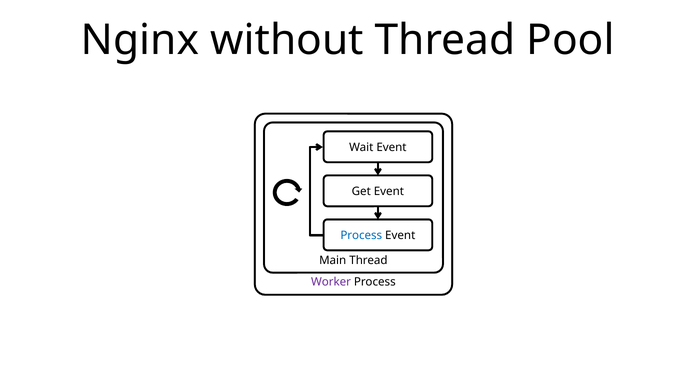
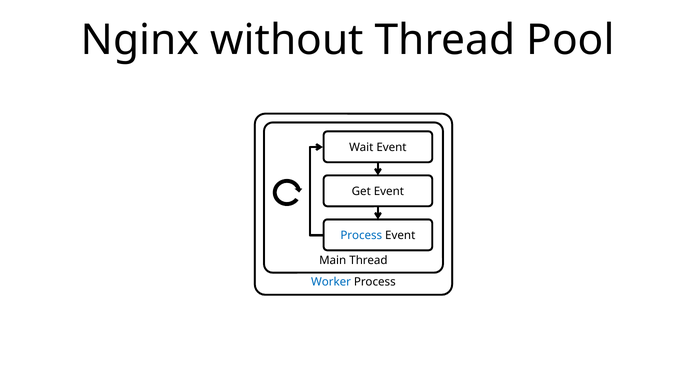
Worker colour: purple -> blue (331, 282)
